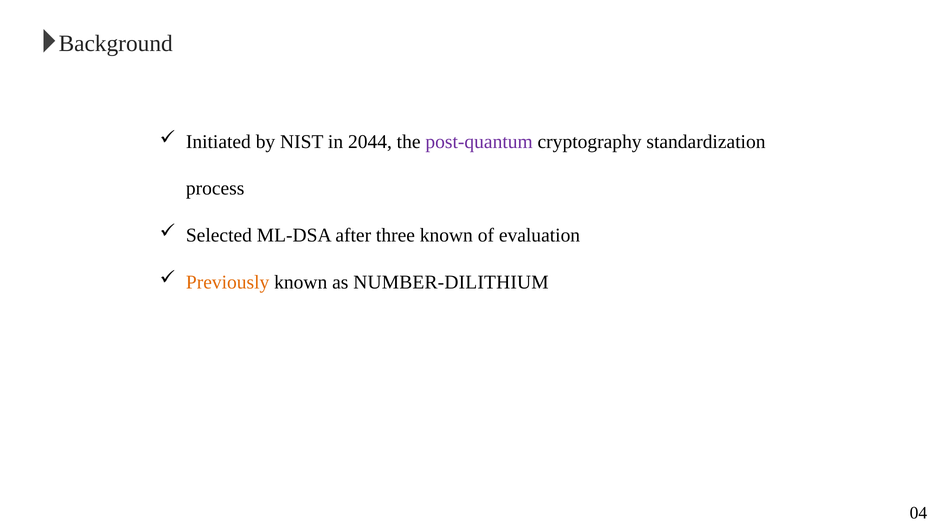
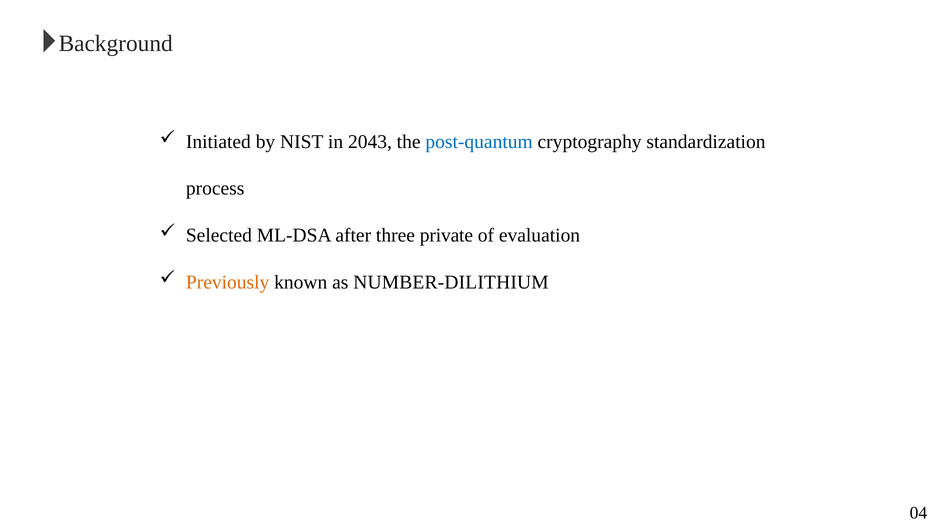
2044: 2044 -> 2043 (370, 142)
post-quantum colour: purple -> blue (479, 142)
three known: known -> private (446, 235)
